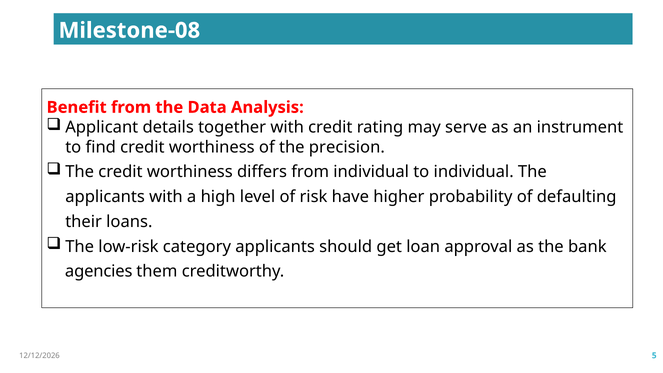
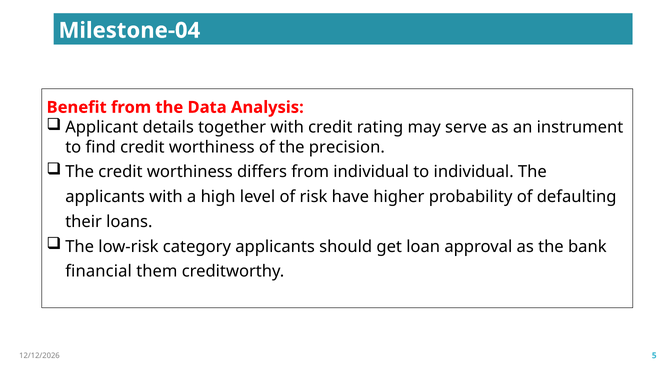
Milestone-08: Milestone-08 -> Milestone-04 (129, 30)
agencies: agencies -> financial (99, 271)
